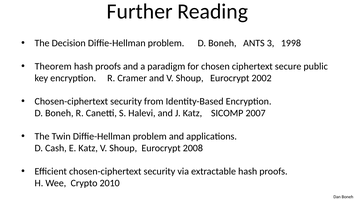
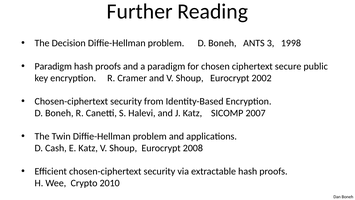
Theorem: Theorem -> Paradigm (53, 66)
